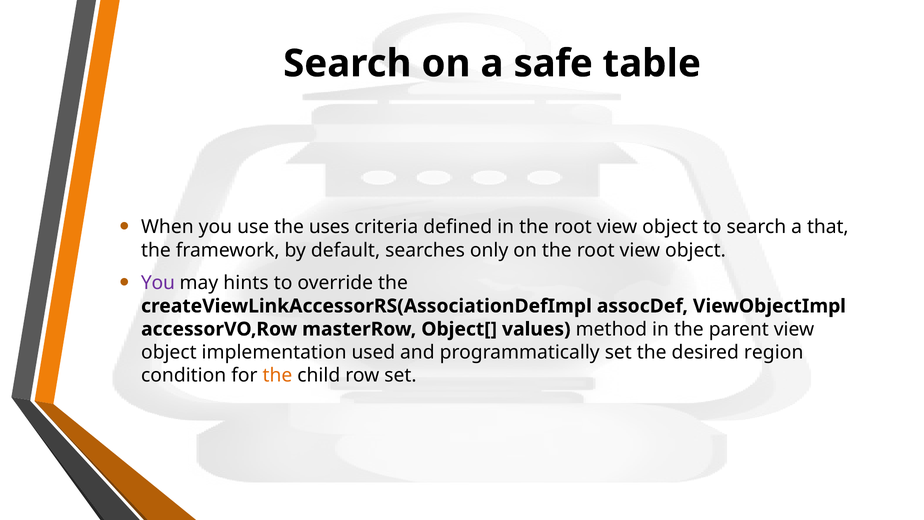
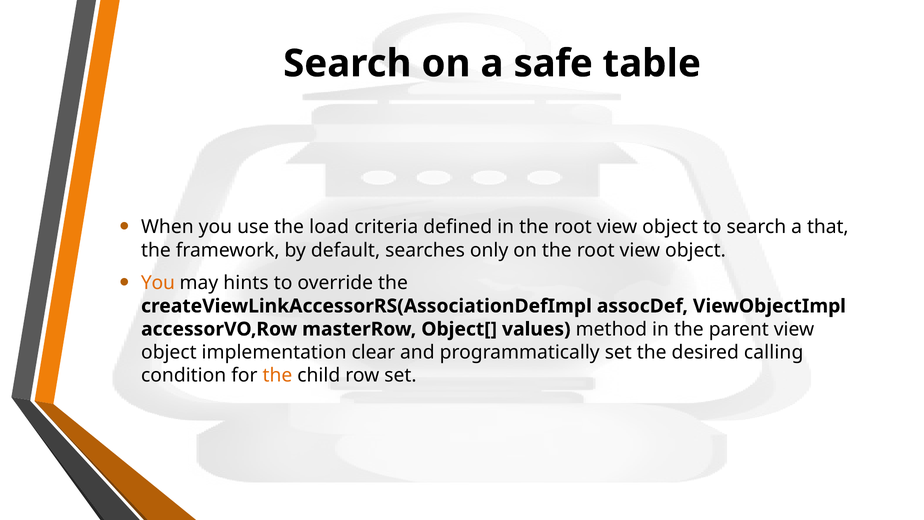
uses: uses -> load (329, 227)
You colour: purple -> orange (158, 283)
used: used -> clear (373, 352)
region: region -> calling (774, 352)
